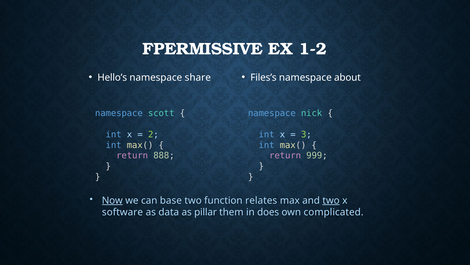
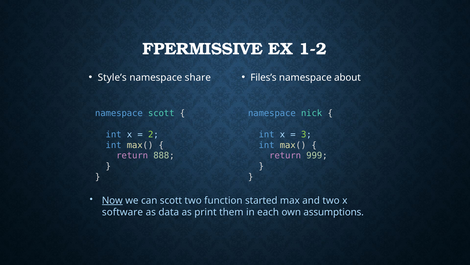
Hello’s: Hello’s -> Style’s (112, 77)
can base: base -> scott (171, 200)
relates: relates -> started (261, 200)
two underline: present -> none (331, 200)
pillar: pillar -> print (205, 212)
does: does -> each (268, 212)
complicated: complicated -> assumptions (334, 212)
